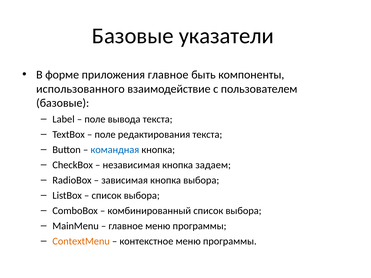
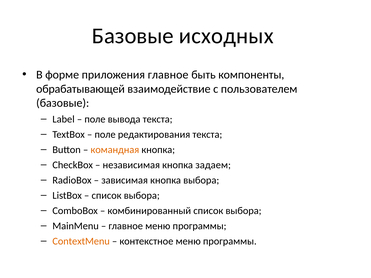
указатели: указатели -> исходных (226, 36)
использованного: использованного -> обрабатывающей (80, 89)
командная colour: blue -> orange (115, 150)
